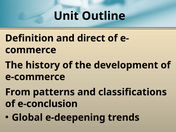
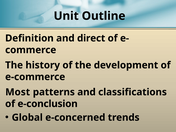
From: From -> Most (18, 92)
e-deepening: e-deepening -> e-concerned (75, 117)
